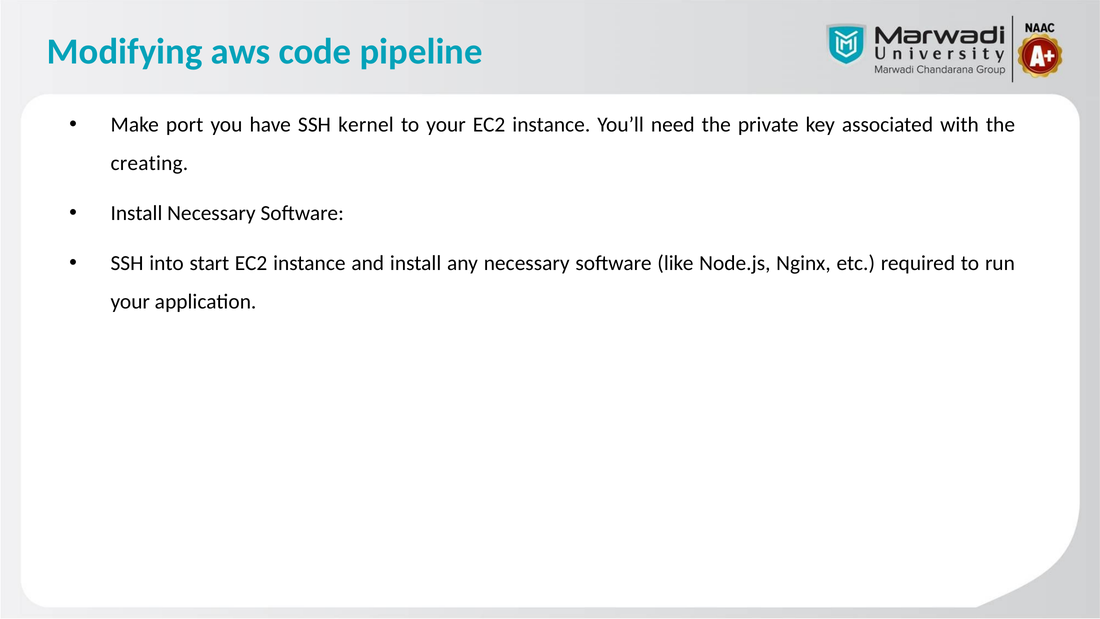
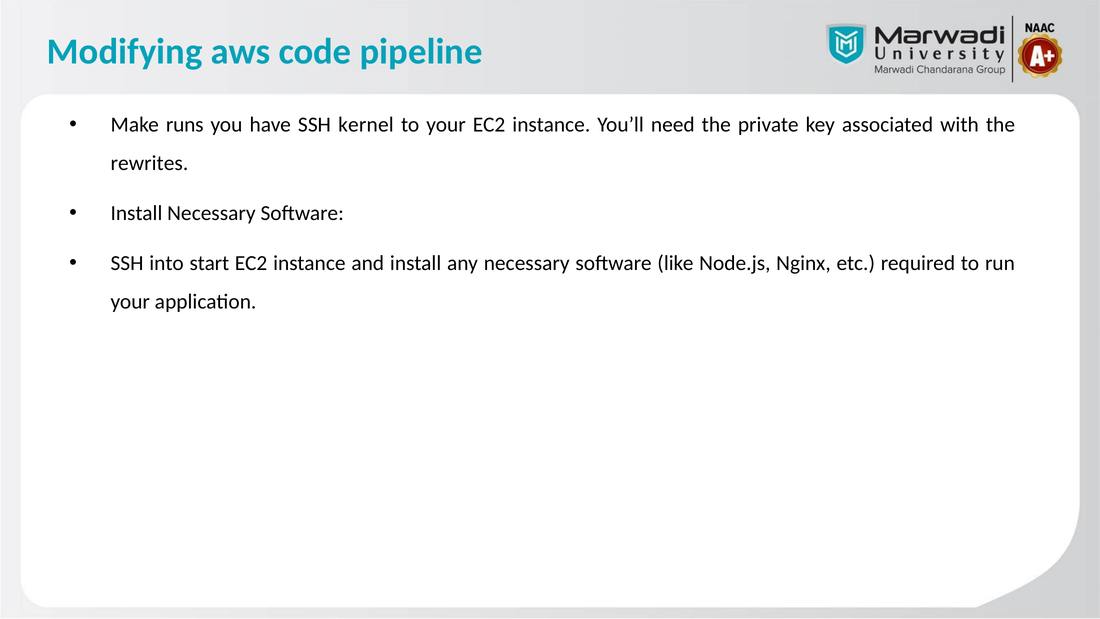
port: port -> runs (185, 125)
creating: creating -> rewrites (149, 163)
